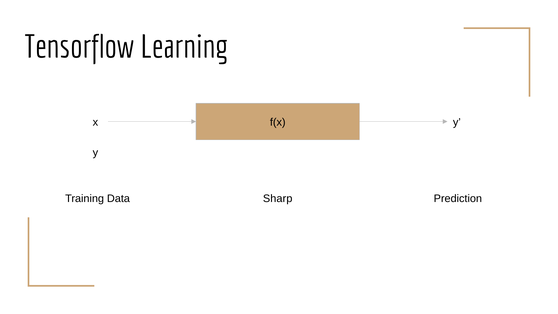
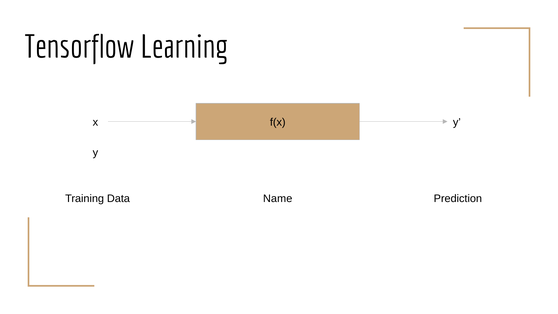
Sharp: Sharp -> Name (278, 198)
